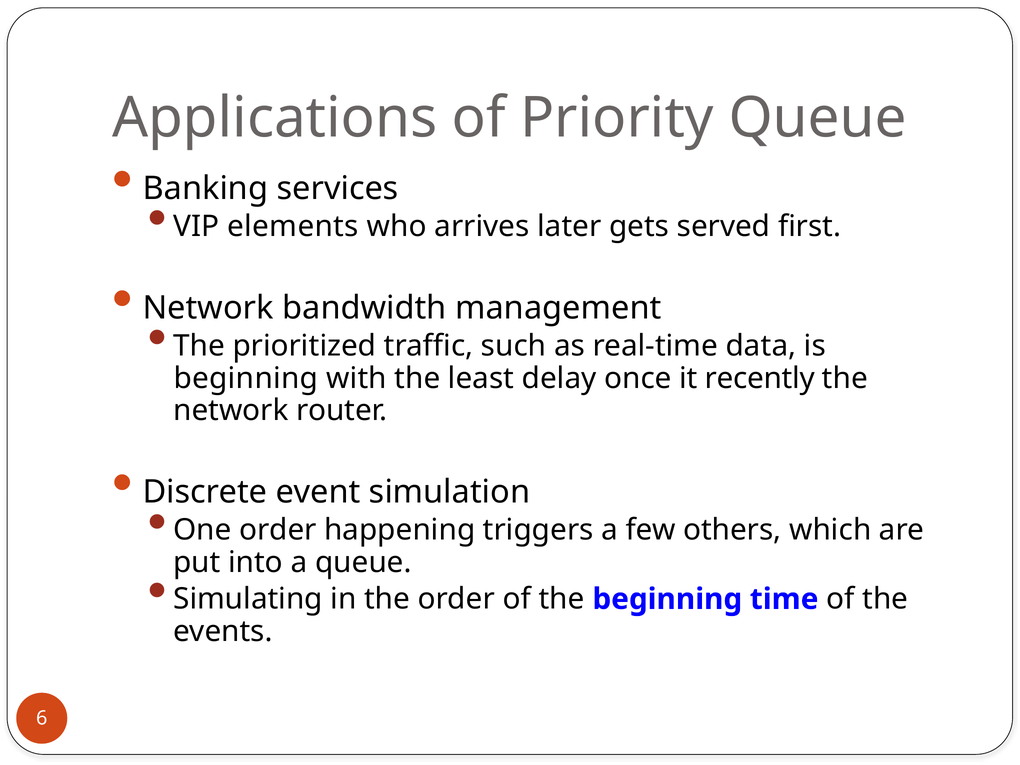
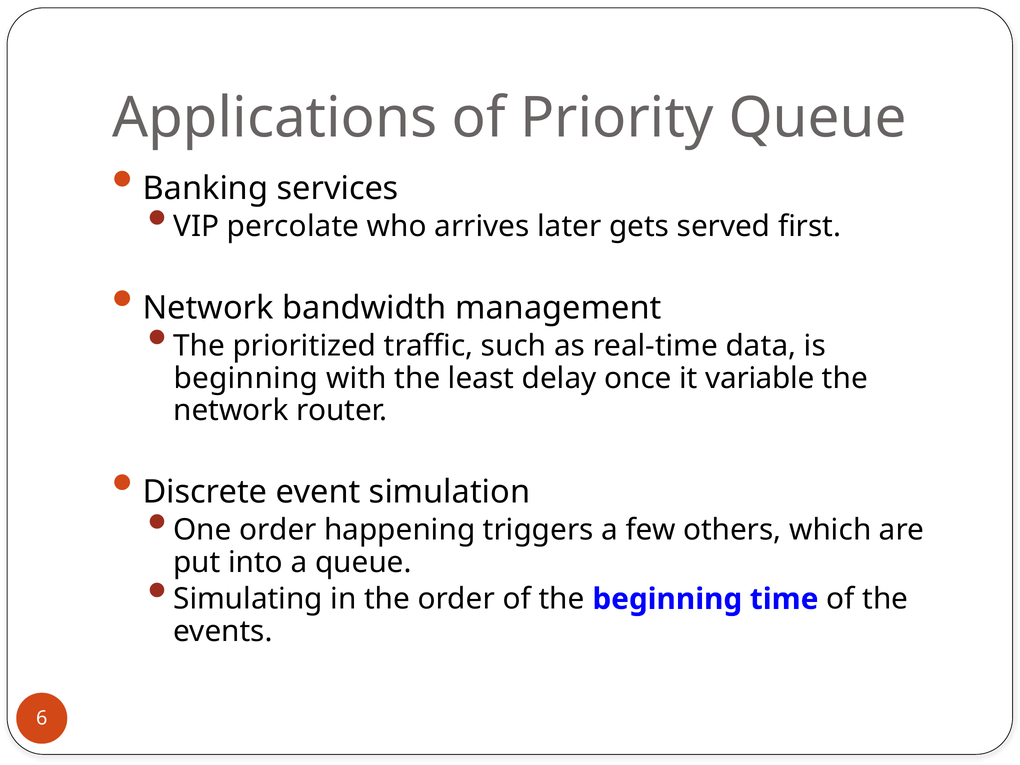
elements: elements -> percolate (293, 226)
recently: recently -> variable (760, 378)
